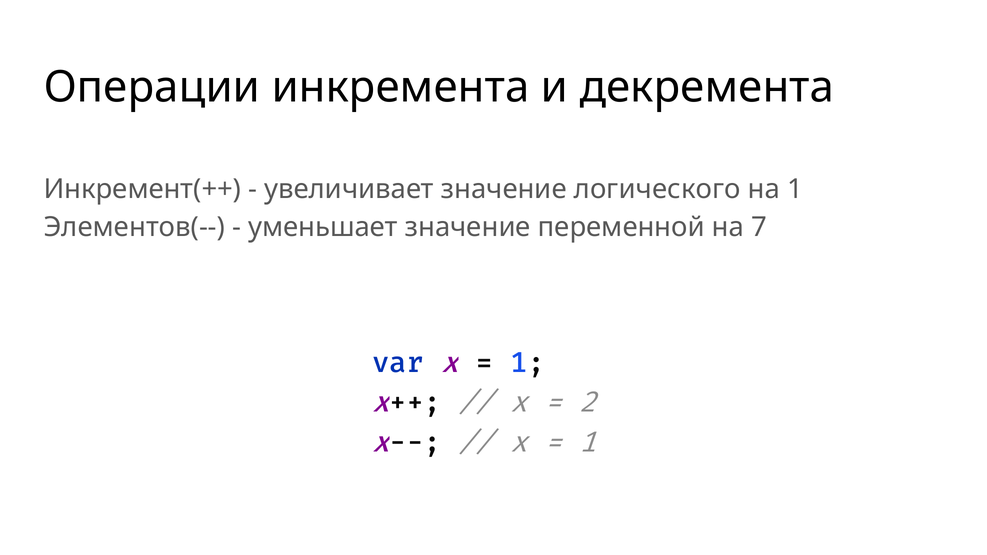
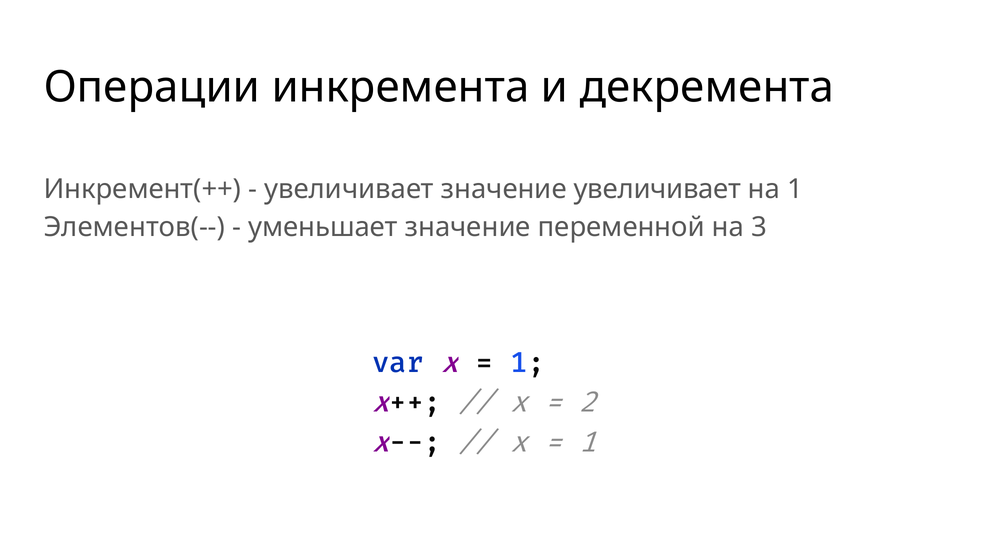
значение логического: логического -> увеличивает (657, 189)
7: 7 -> 3 (759, 227)
